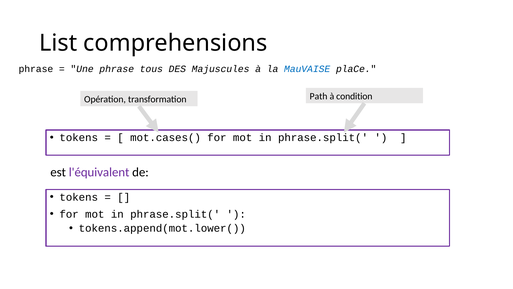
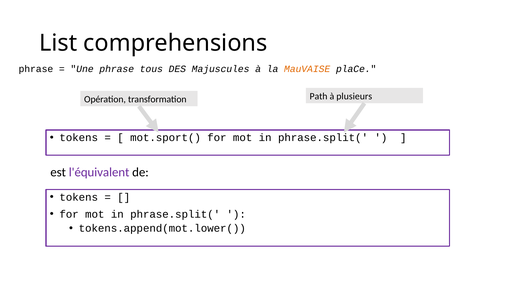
MauVAISE colour: blue -> orange (307, 69)
condition: condition -> plusieurs (354, 96)
mot.cases(: mot.cases( -> mot.sport( (166, 137)
